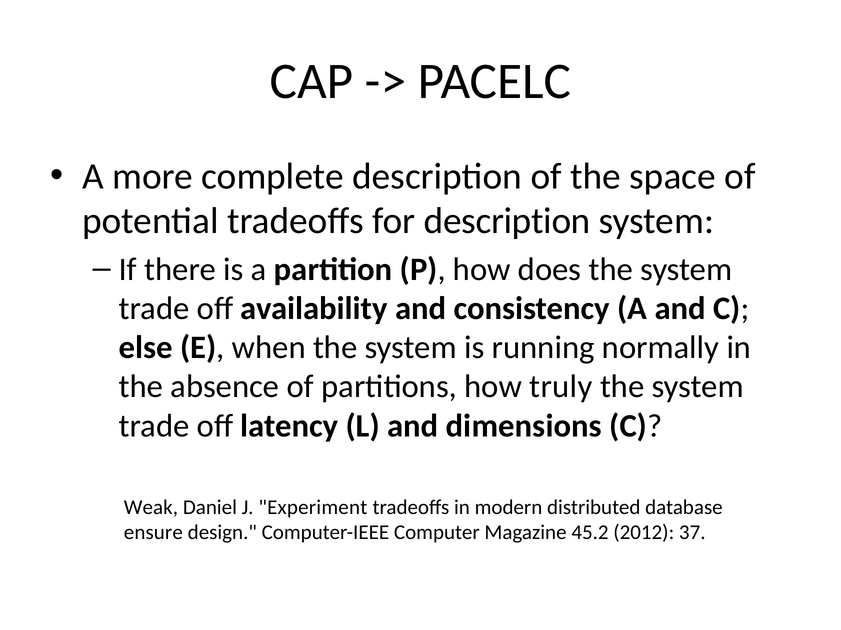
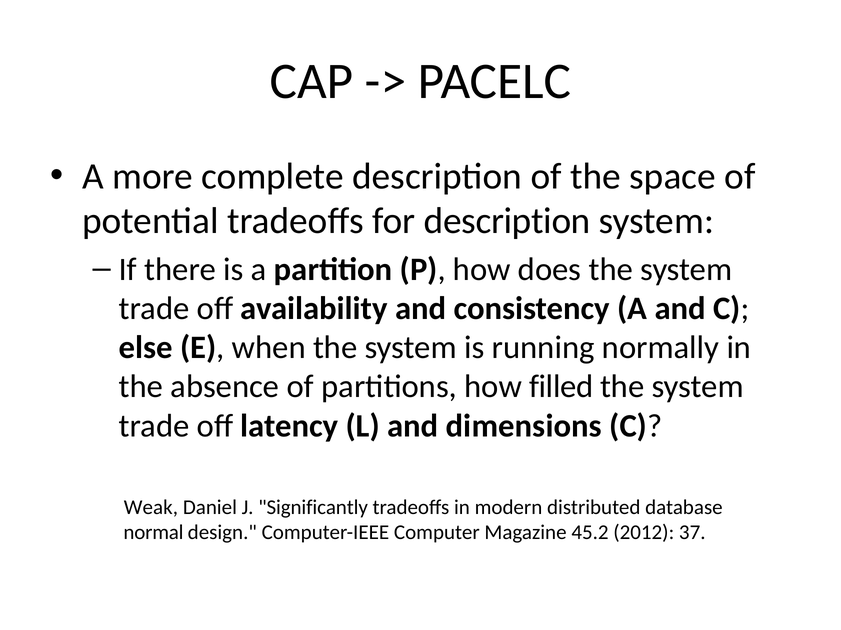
truly: truly -> filled (561, 387)
Experiment: Experiment -> Significantly (313, 508)
ensure: ensure -> normal (153, 533)
